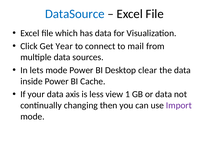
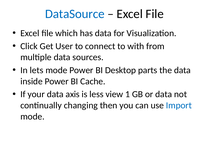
Year: Year -> User (64, 46)
mail: mail -> with (136, 46)
clear: clear -> parts (148, 71)
Import colour: purple -> blue (179, 106)
